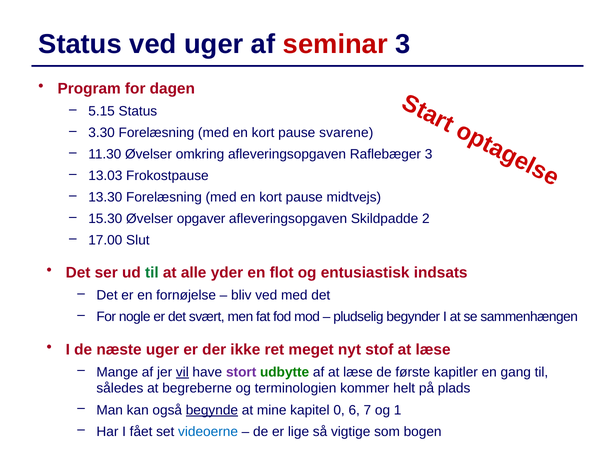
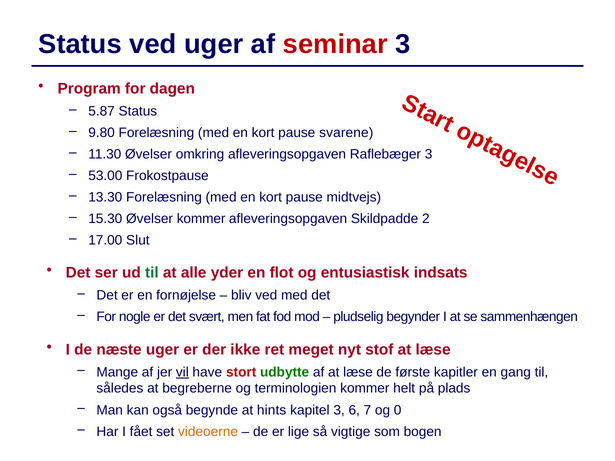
5.15: 5.15 -> 5.87 (102, 111)
3.30: 3.30 -> 9.80 (102, 133)
13.03: 13.03 -> 53.00 (105, 176)
Øvelser opgaver: opgaver -> kommer (201, 219)
stort colour: purple -> red (241, 372)
begynde underline: present -> none (212, 410)
mine: mine -> hints (272, 410)
kapitel 0: 0 -> 3 (339, 410)
1: 1 -> 0 (398, 410)
videoerne colour: blue -> orange (208, 432)
